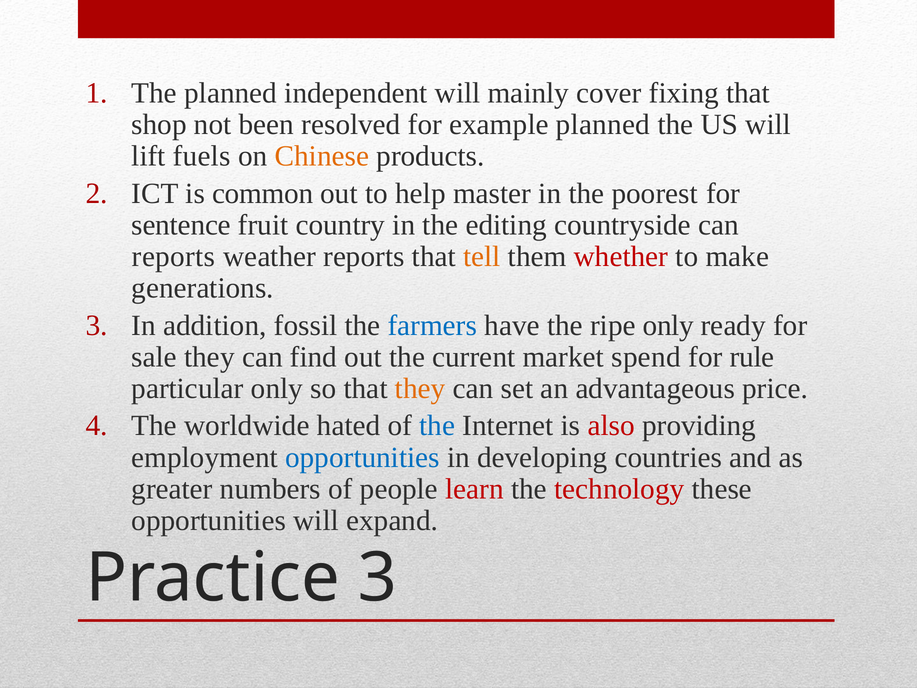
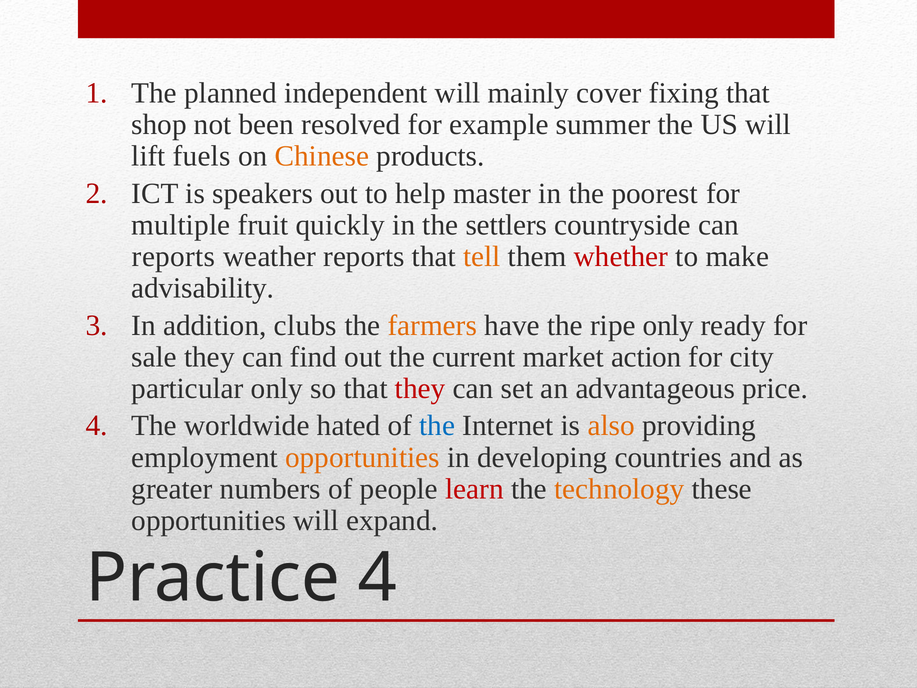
example planned: planned -> summer (603, 125)
common: common -> speakers (263, 193)
sentence: sentence -> multiple (181, 225)
country: country -> quickly (340, 225)
editing: editing -> settlers (506, 225)
generations: generations -> advisability (203, 288)
fossil: fossil -> clubs (305, 325)
farmers colour: blue -> orange (432, 325)
spend: spend -> action (646, 357)
rule: rule -> city (752, 357)
they colour: orange -> red (420, 389)
also colour: red -> orange (611, 426)
opportunities colour: blue -> orange (362, 457)
technology colour: red -> orange (619, 489)
Practice 3: 3 -> 4 (378, 578)
